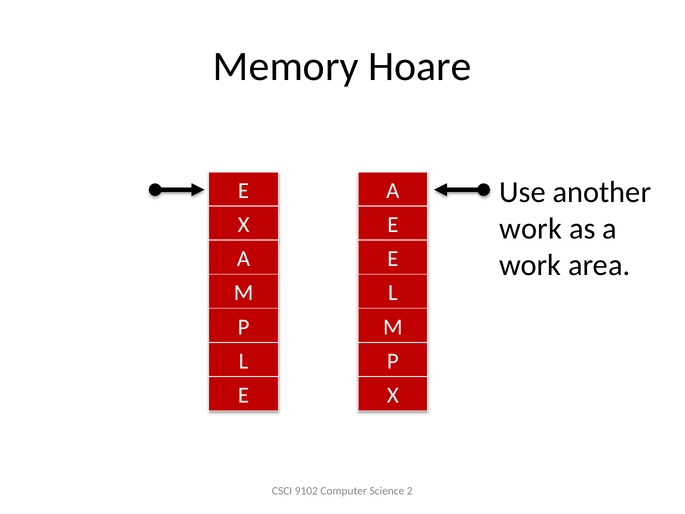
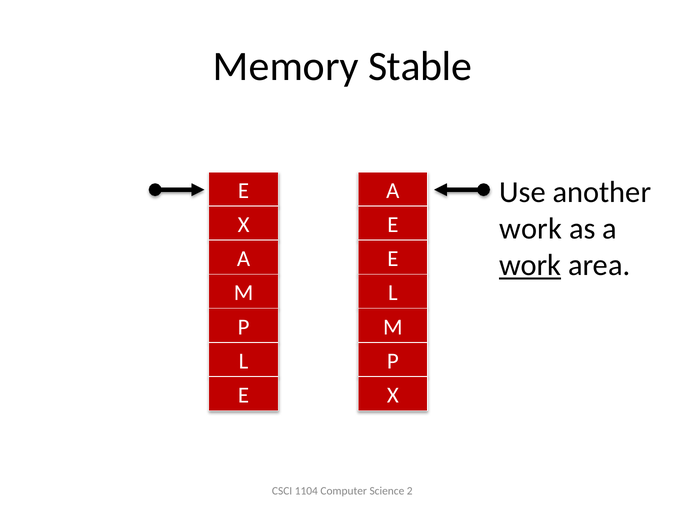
Hoare: Hoare -> Stable (420, 66)
work underline: none -> present (530, 265)
9102: 9102 -> 1104 (306, 491)
